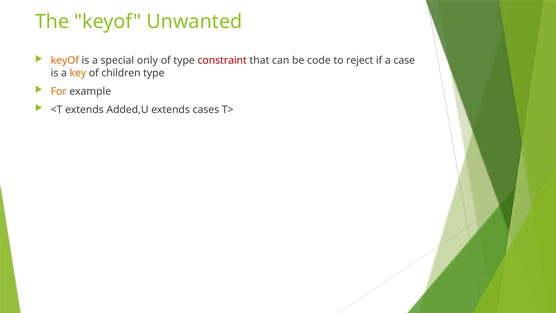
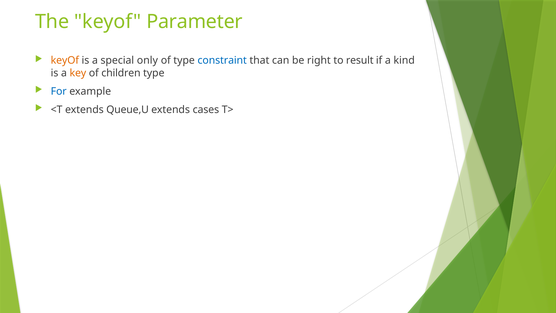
Unwanted: Unwanted -> Parameter (195, 22)
constraint colour: red -> blue (222, 60)
code: code -> right (319, 60)
reject: reject -> result (360, 60)
case: case -> kind (404, 60)
For colour: orange -> blue (59, 91)
Added,U: Added,U -> Queue,U (128, 110)
